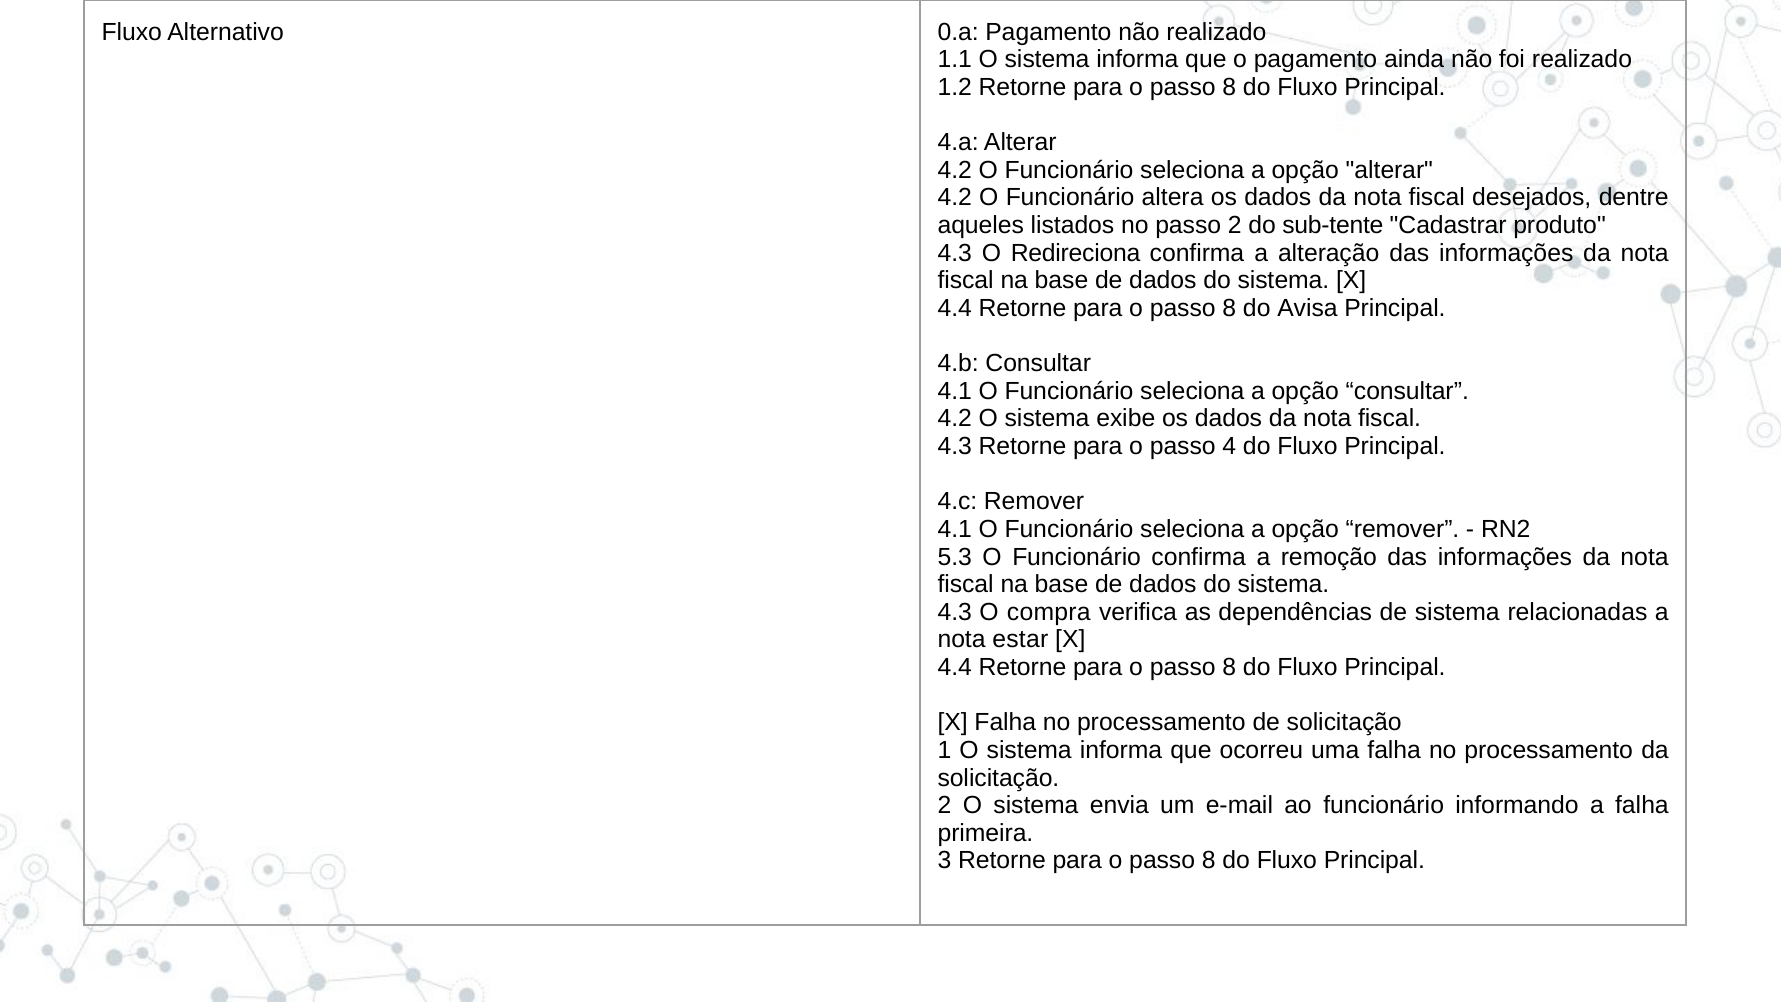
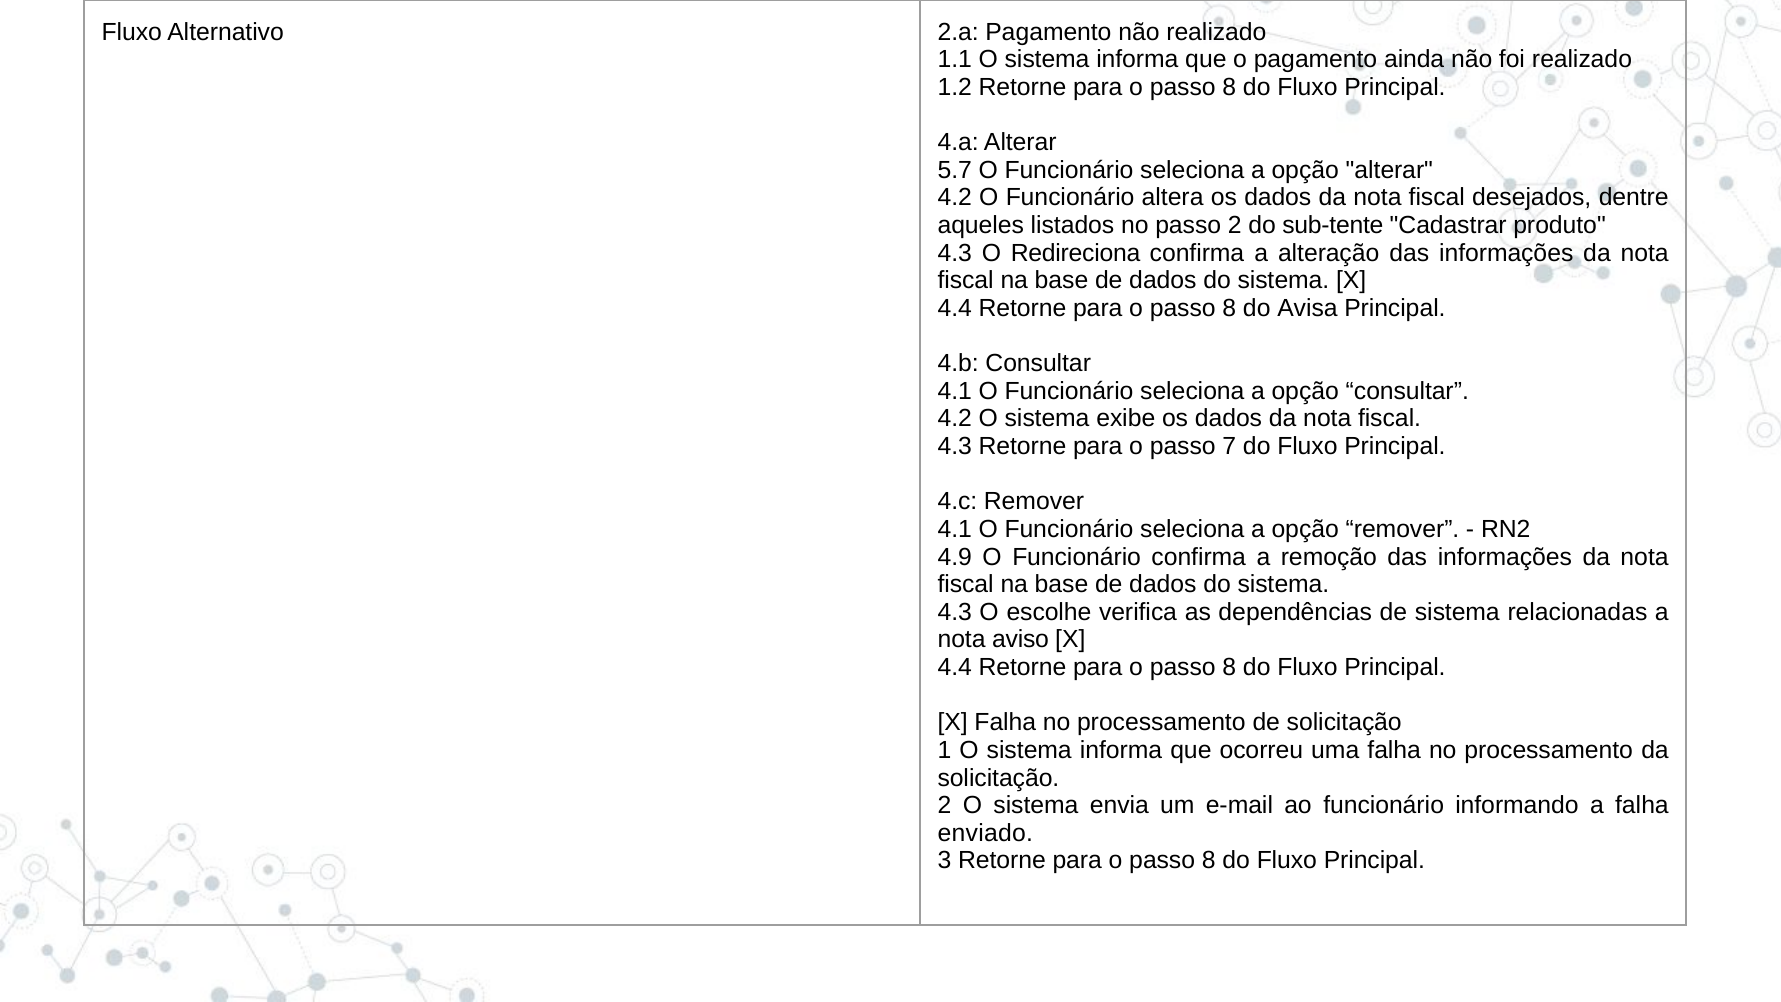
0.a: 0.a -> 2.a (958, 32)
4.2: 4.2 -> 5.7 (955, 170)
4: 4 -> 7 (1229, 446)
5.3: 5.3 -> 4.9 (955, 557)
compra: compra -> escolhe (1049, 612)
estar: estar -> aviso (1021, 640)
primeira: primeira -> enviado (985, 833)
